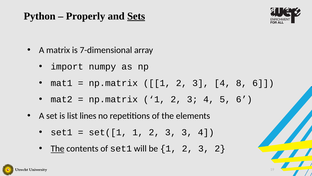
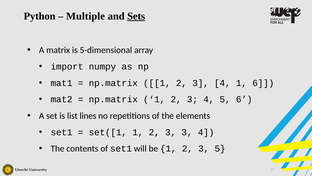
Properly: Properly -> Multiple (86, 16)
7-dimensional: 7-dimensional -> 5-dimensional (106, 50)
4 8: 8 -> 1 (241, 83)
The underline: present -> none (58, 148)
3 2: 2 -> 5 (220, 148)
